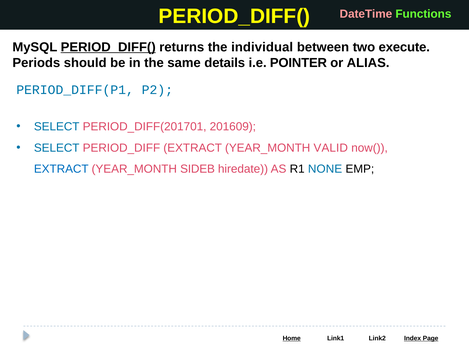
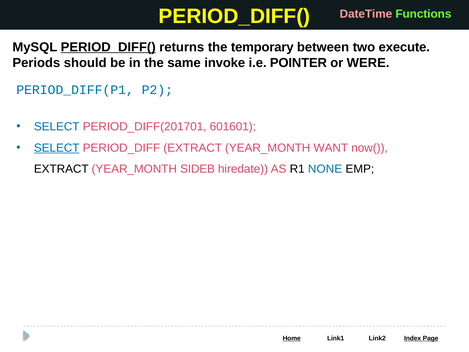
individual: individual -> temporary (262, 47)
details: details -> invoke (225, 63)
ALIAS: ALIAS -> WERE (368, 63)
201609: 201609 -> 601601 (233, 127)
SELECT underline: none -> present (57, 148)
VALID: VALID -> WANT (331, 148)
EXTRACT colour: blue -> black (61, 169)
